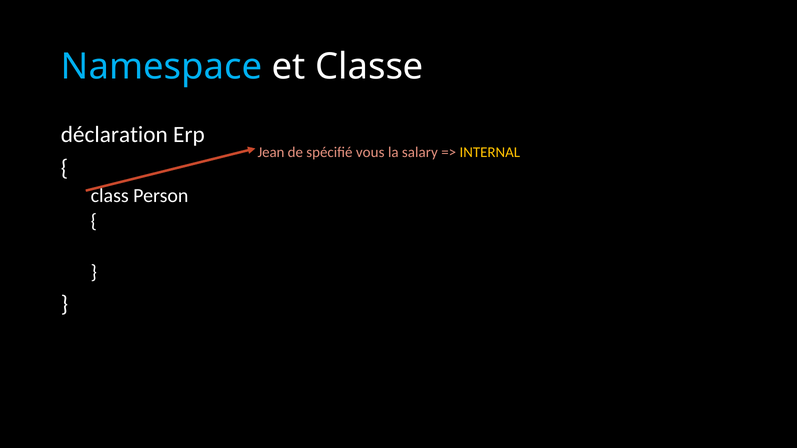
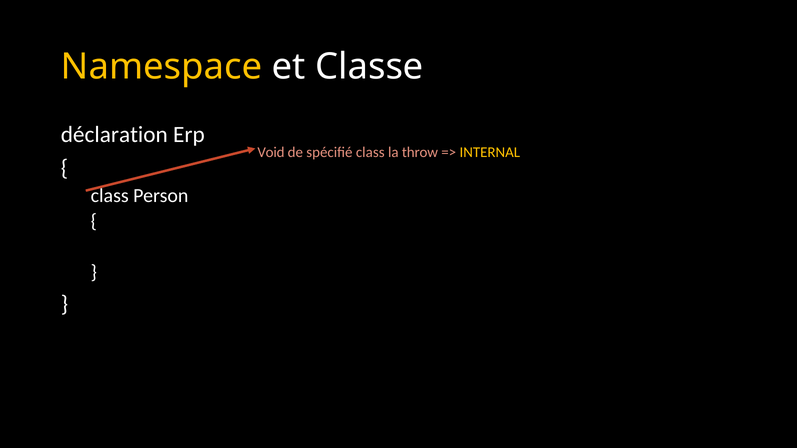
Namespace colour: light blue -> yellow (162, 67)
Jean: Jean -> Void (271, 153)
spécifié vous: vous -> class (370, 153)
salary: salary -> throw (420, 153)
